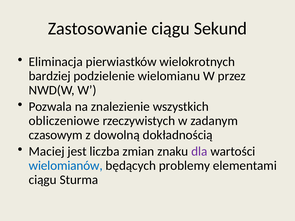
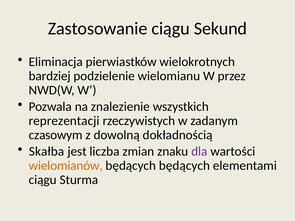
obliczeniowe: obliczeniowe -> reprezentacji (64, 121)
Maciej: Maciej -> Skałba (47, 152)
wielomianów colour: blue -> orange (66, 166)
będących problemy: problemy -> będących (184, 166)
